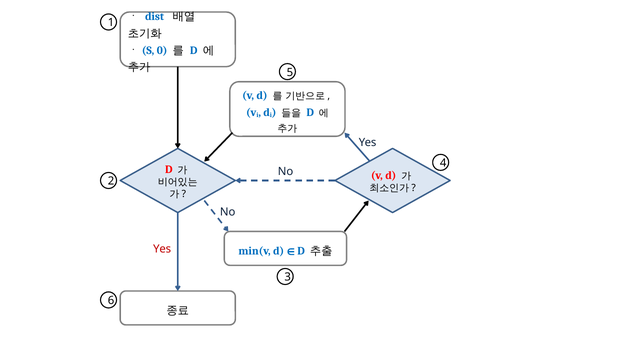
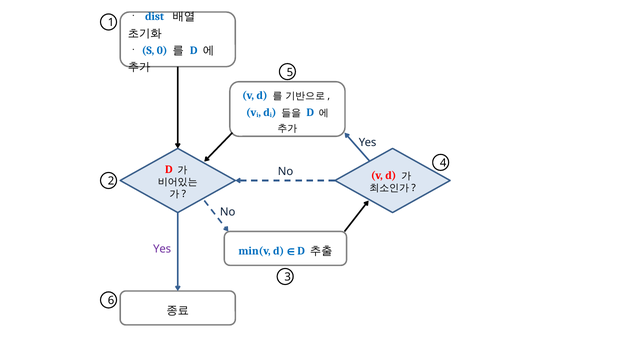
Yes colour: red -> purple (162, 249)
